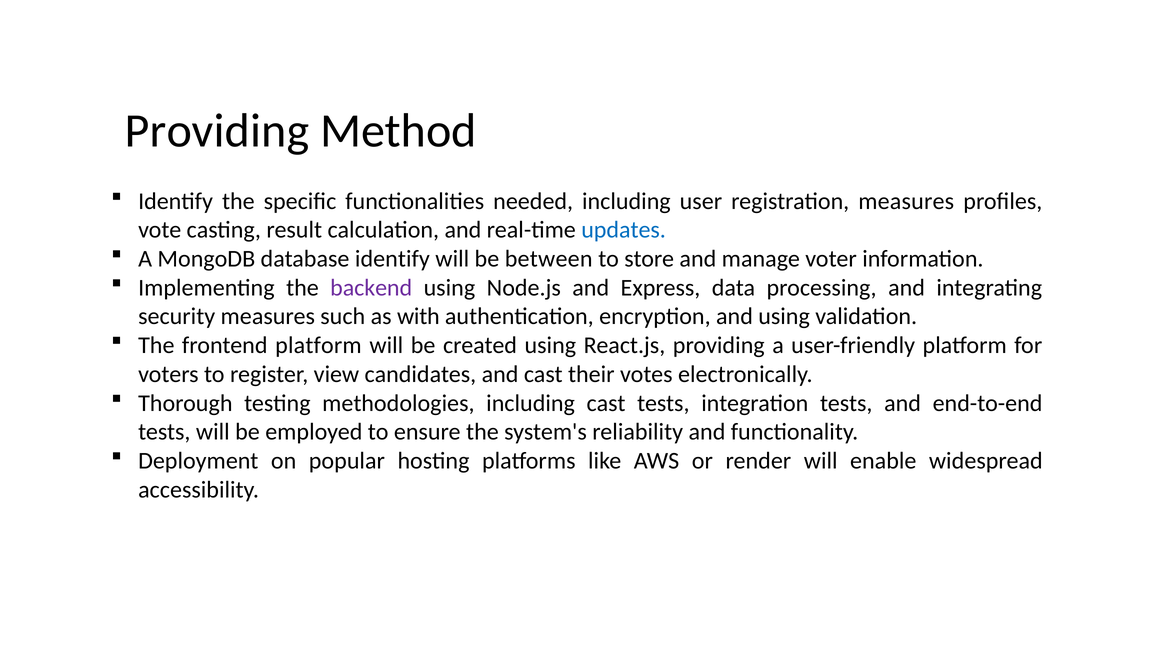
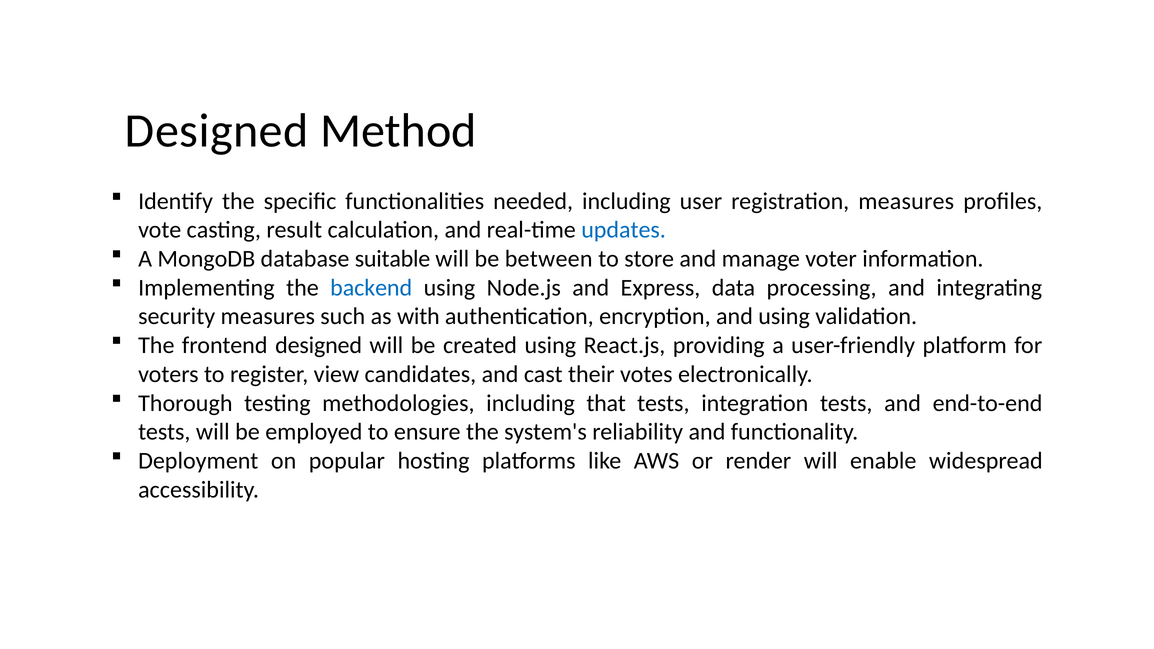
Providing: Providing -> Designed (217, 131)
database identify: identify -> suitable (393, 259)
backend colour: purple -> blue (371, 288)
frontend platform: platform -> designed (319, 345)
including cast: cast -> that (606, 403)
